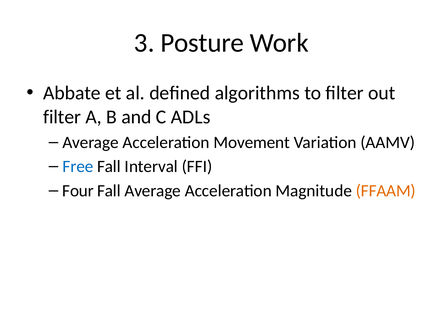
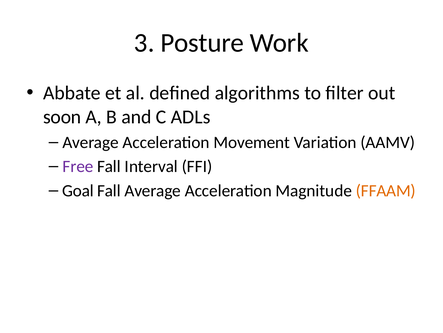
filter: filter -> soon (62, 117)
Free colour: blue -> purple (78, 166)
Four: Four -> Goal (78, 190)
